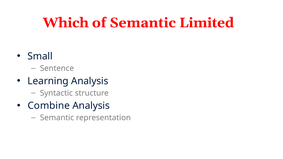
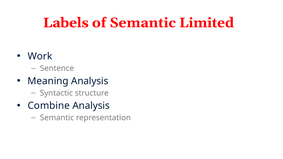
Which: Which -> Labels (66, 23)
Small: Small -> Work (40, 56)
Learning: Learning -> Meaning (48, 81)
